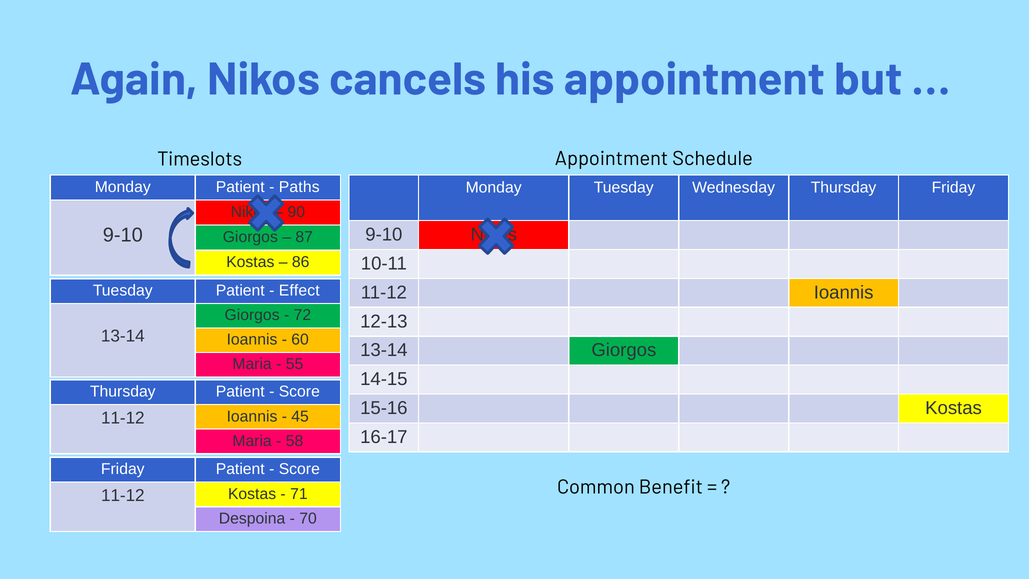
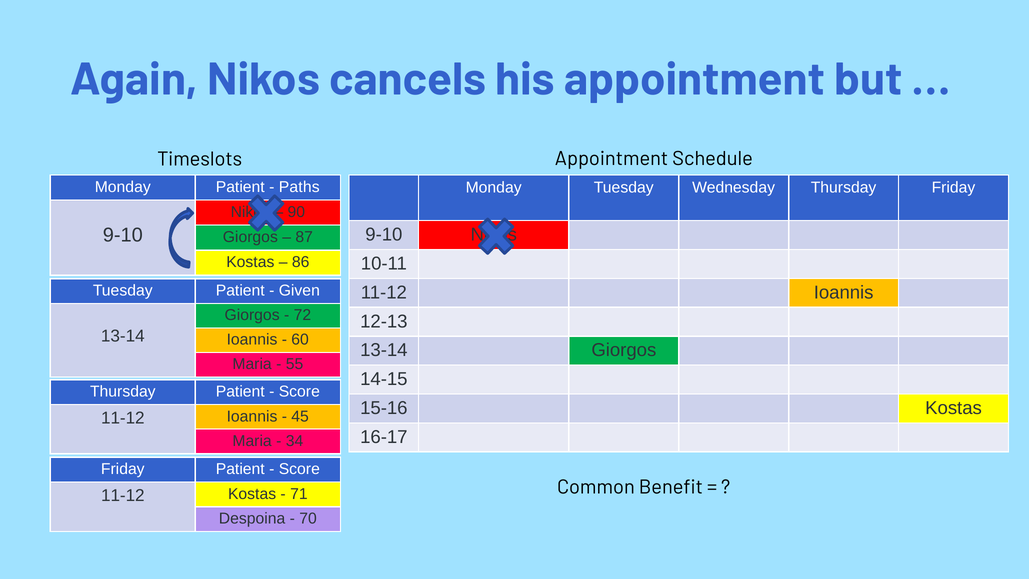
Effect: Effect -> Given (299, 291)
58: 58 -> 34 (295, 441)
